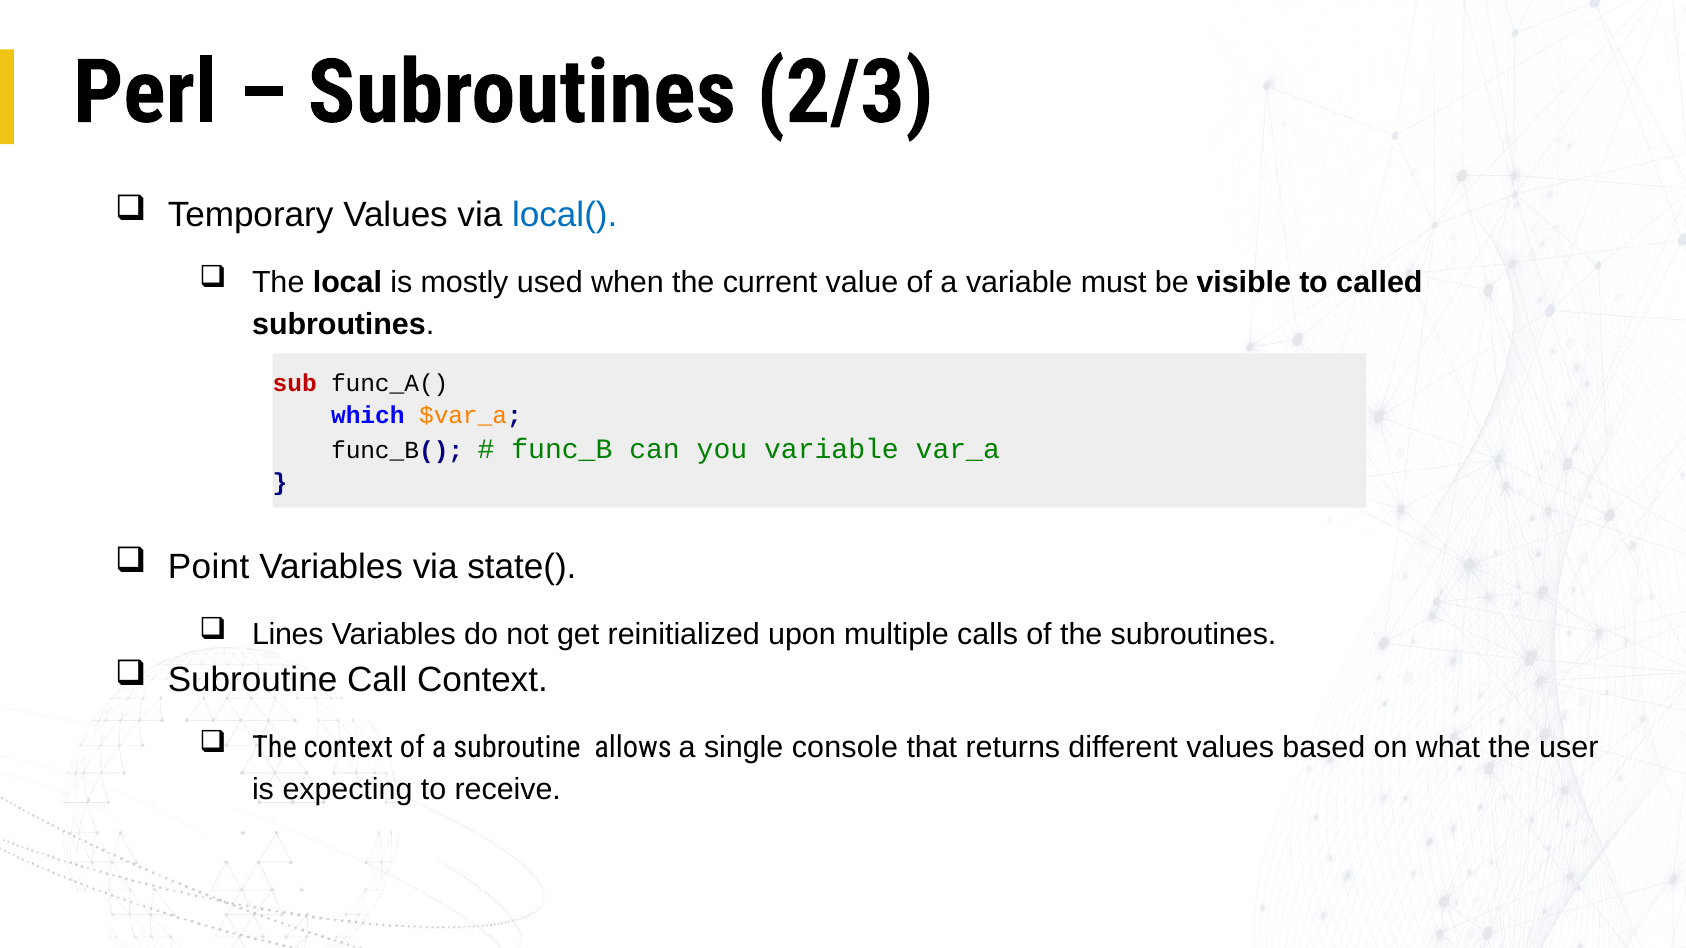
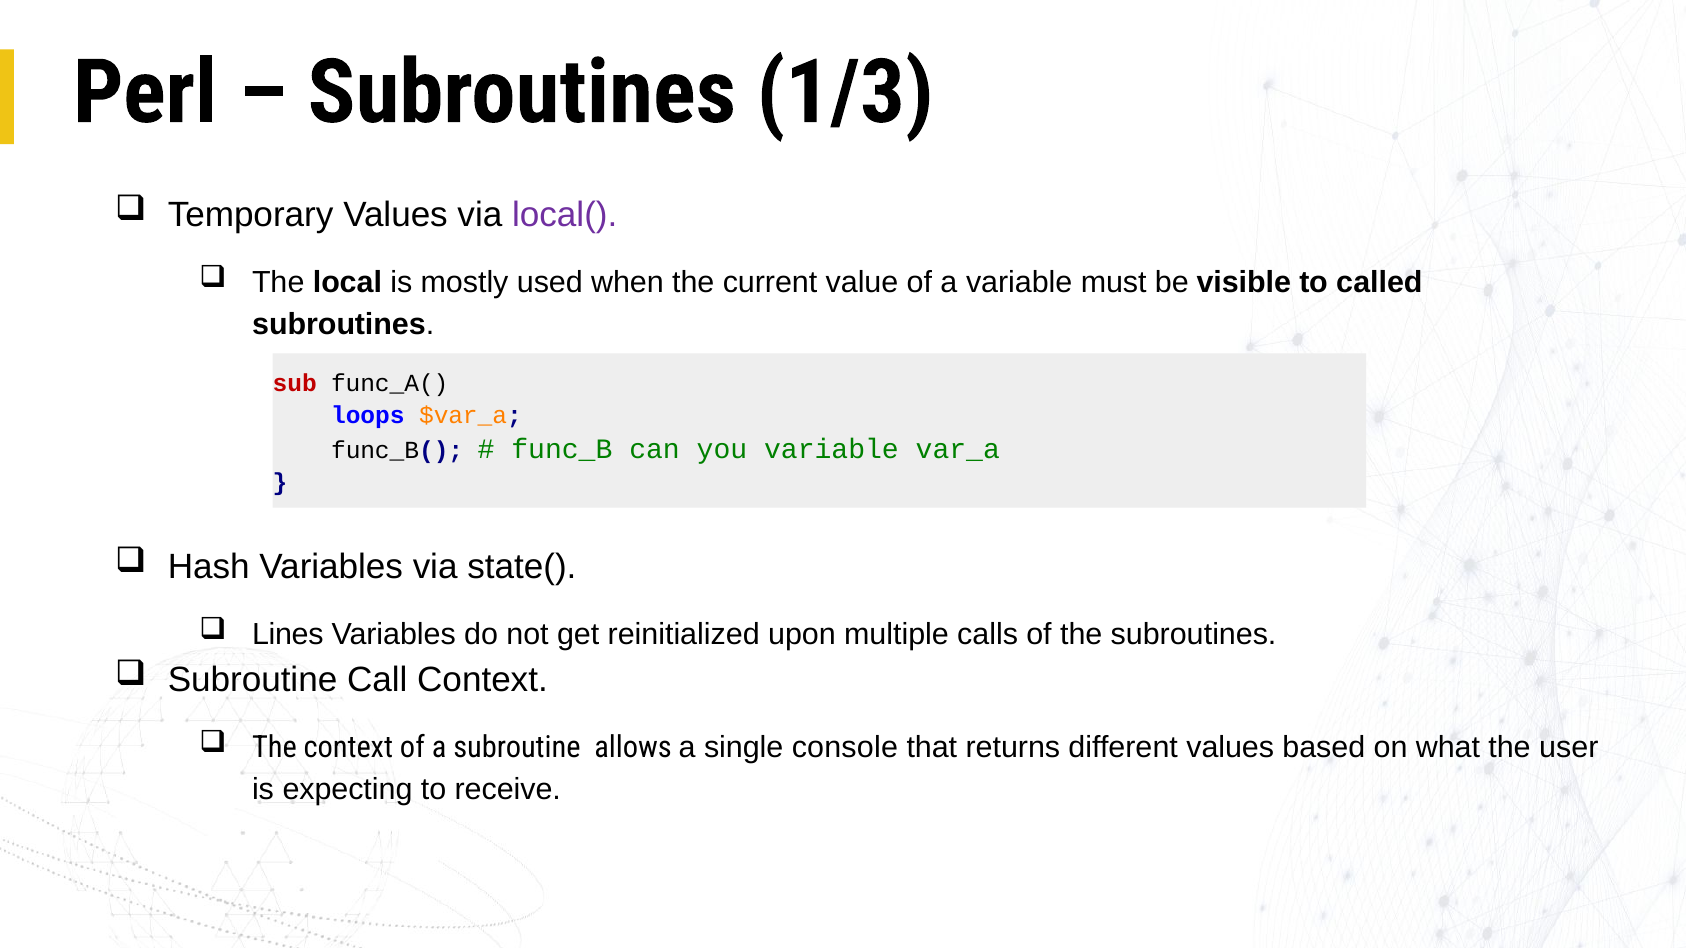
2/3: 2/3 -> 1/3 (845, 93)
local( colour: blue -> purple (565, 215)
which: which -> loops (368, 415)
Point: Point -> Hash (209, 567)
